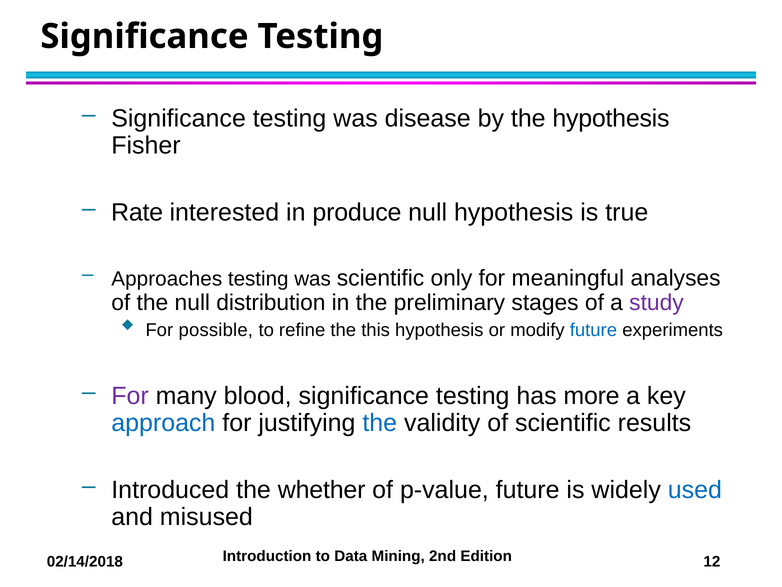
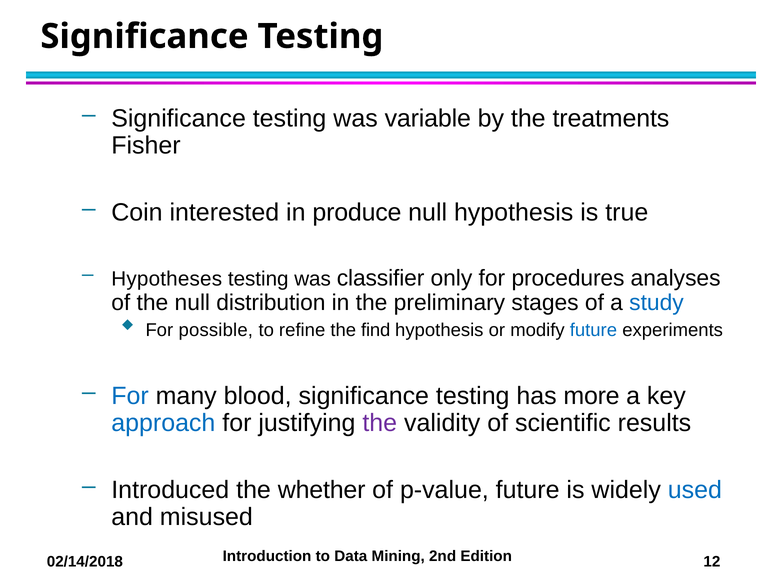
disease: disease -> variable (428, 118)
the hypothesis: hypothesis -> treatments (611, 118)
Rate: Rate -> Coin (137, 212)
Approaches: Approaches -> Hypotheses (167, 279)
was scientific: scientific -> classifier (381, 278)
meaningful: meaningful -> procedures (568, 278)
study colour: purple -> blue (656, 302)
this: this -> find (376, 330)
For colour: purple -> blue (130, 396)
the colour: blue -> purple (380, 423)
